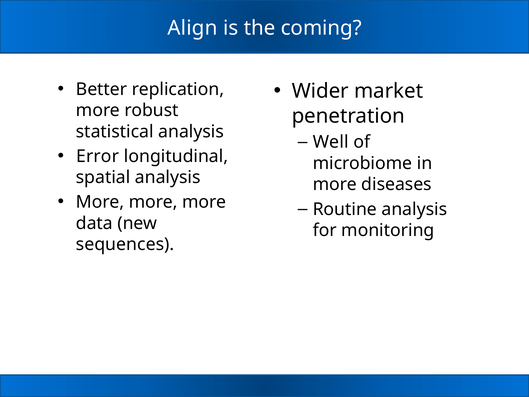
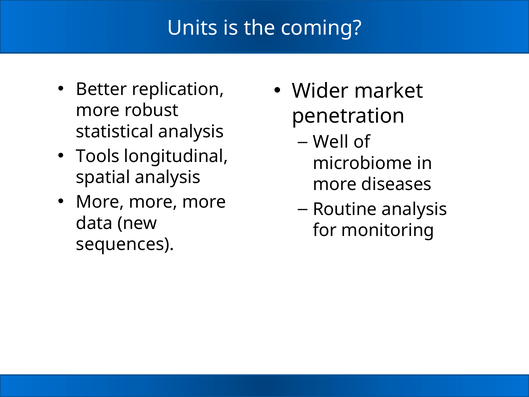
Align: Align -> Units (193, 28)
Error: Error -> Tools (98, 156)
